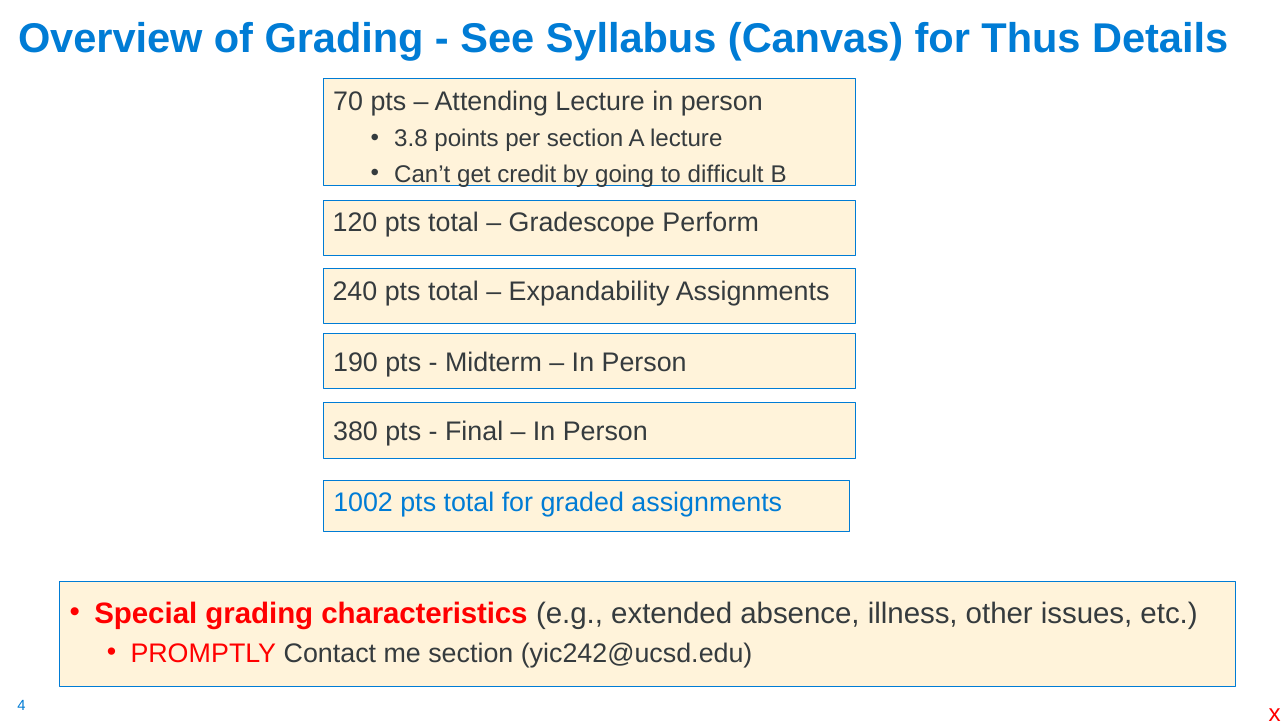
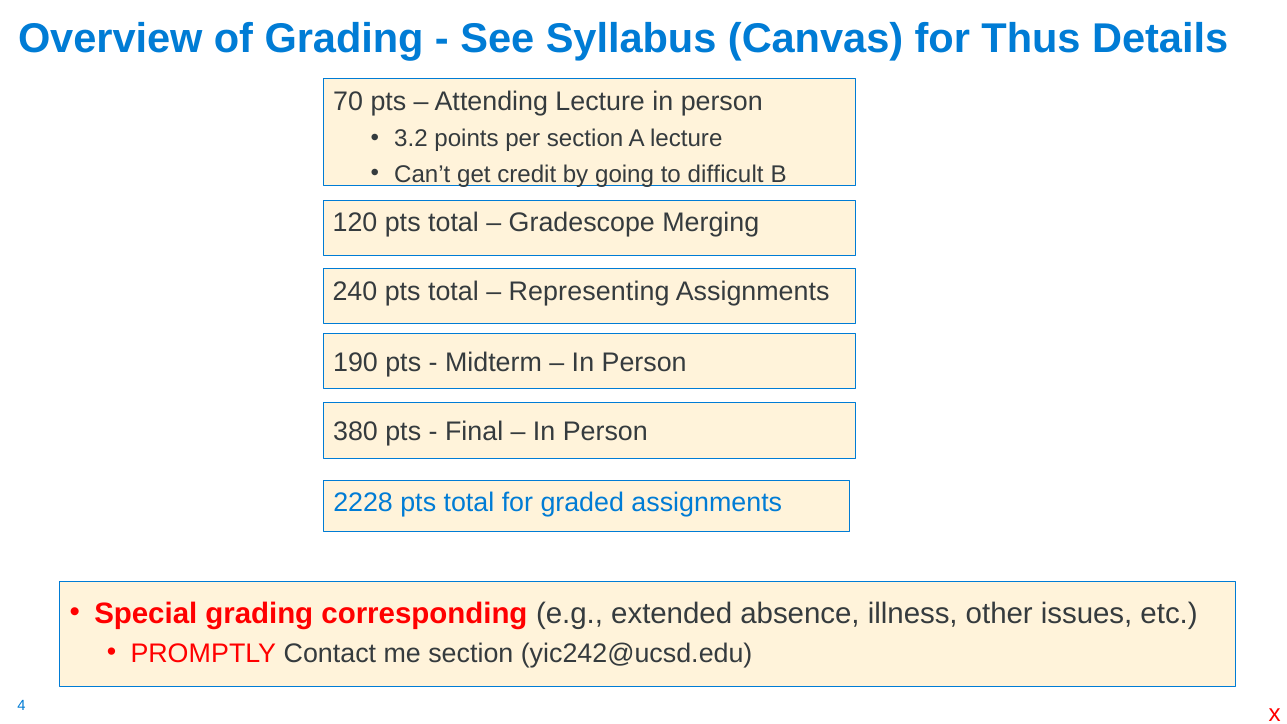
3.8: 3.8 -> 3.2 (411, 139)
Perform: Perform -> Merging (711, 223)
Expandability: Expandability -> Representing (589, 291)
1002: 1002 -> 2228 (363, 503)
characteristics: characteristics -> corresponding (424, 613)
